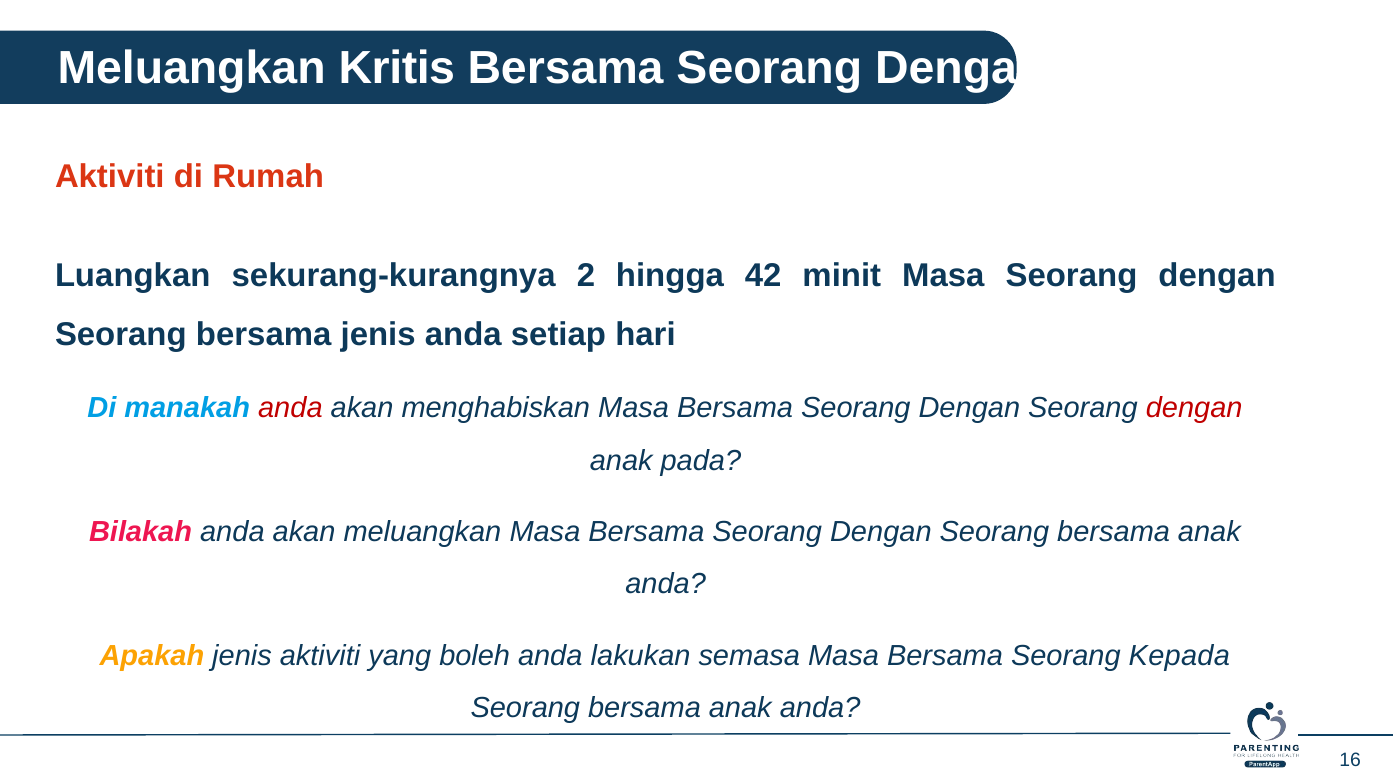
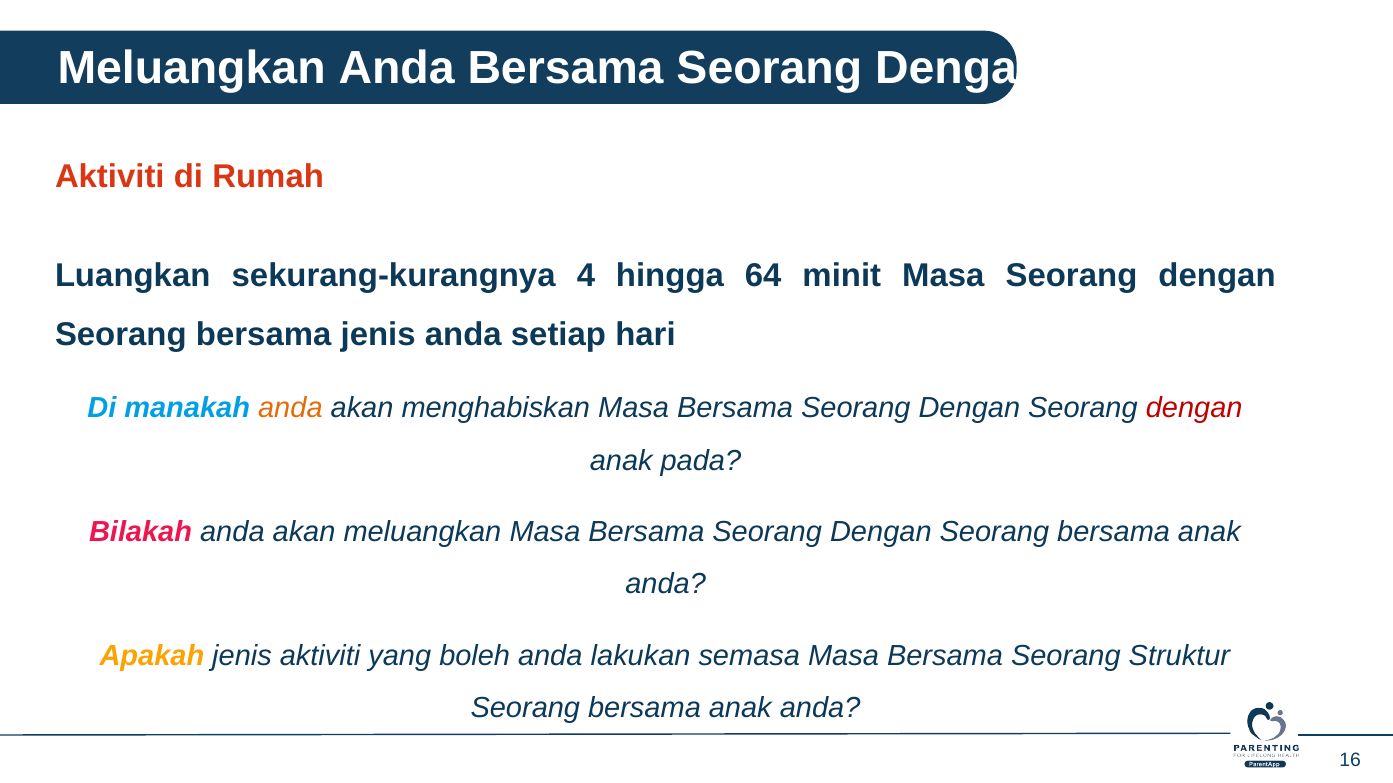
Meluangkan Kritis: Kritis -> Anda (397, 68)
2: 2 -> 4 (586, 276)
42: 42 -> 64 (763, 276)
anda colour: red -> orange (290, 409)
Kepada: Kepada -> Struktur (1179, 656)
